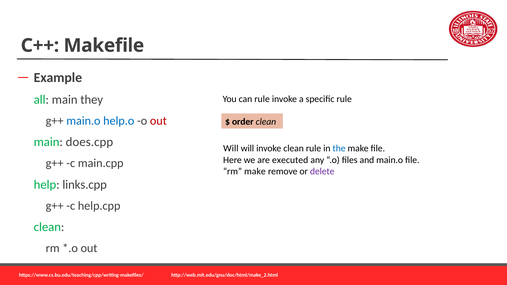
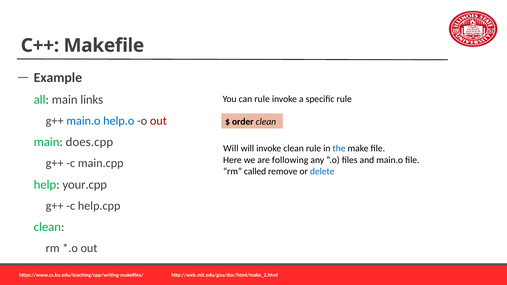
they: they -> links (92, 100)
executed: executed -> following (290, 160)
rm make: make -> called (255, 171)
delete colour: purple -> blue (322, 171)
links.cpp: links.cpp -> your.cpp (85, 185)
